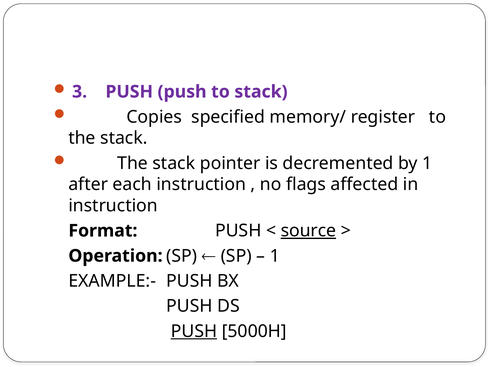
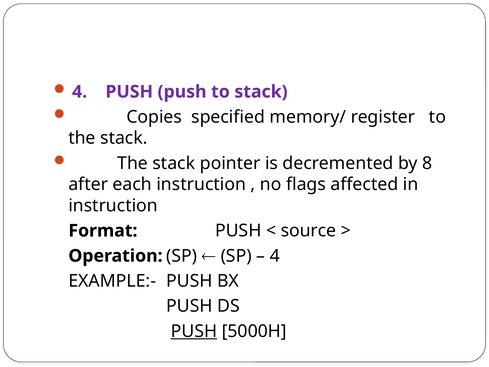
3: 3 -> 4 (80, 92)
by 1: 1 -> 8 (427, 163)
source underline: present -> none (308, 231)
1: 1 -> 4 (275, 256)
